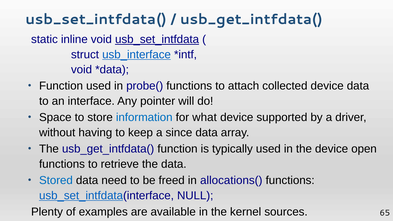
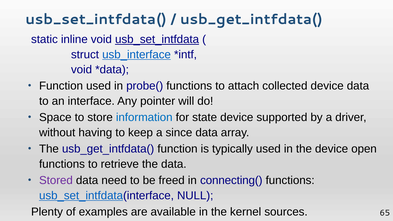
what: what -> state (205, 118)
Stored colour: blue -> purple (56, 181)
allocations(: allocations( -> connecting( (231, 181)
